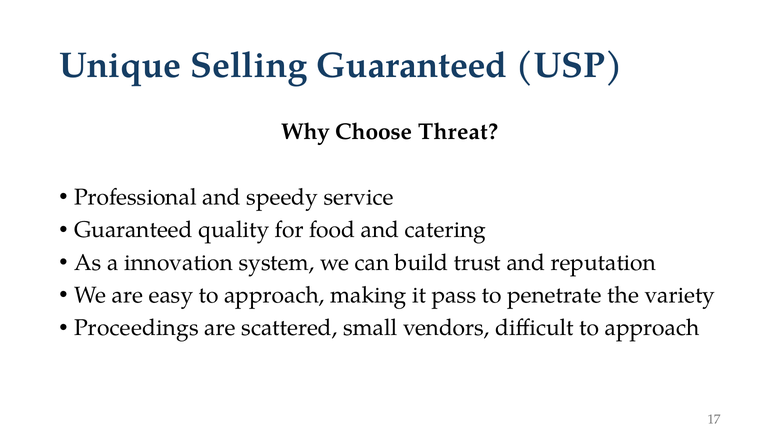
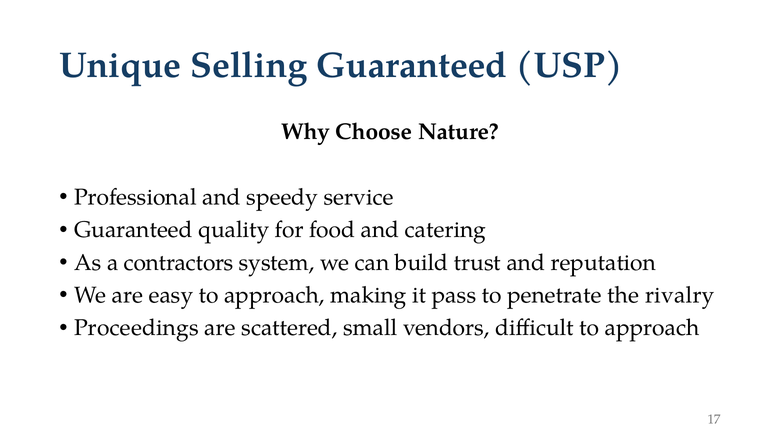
Threat: Threat -> Nature (458, 132)
innovation: innovation -> contractors (179, 262)
variety: variety -> rivalry (680, 295)
